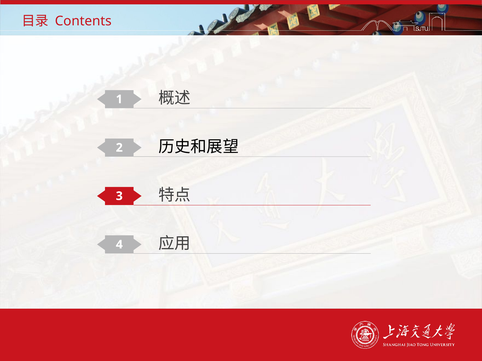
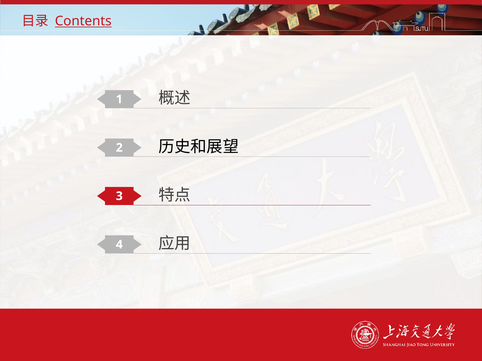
Contents underline: none -> present (83, 21)
